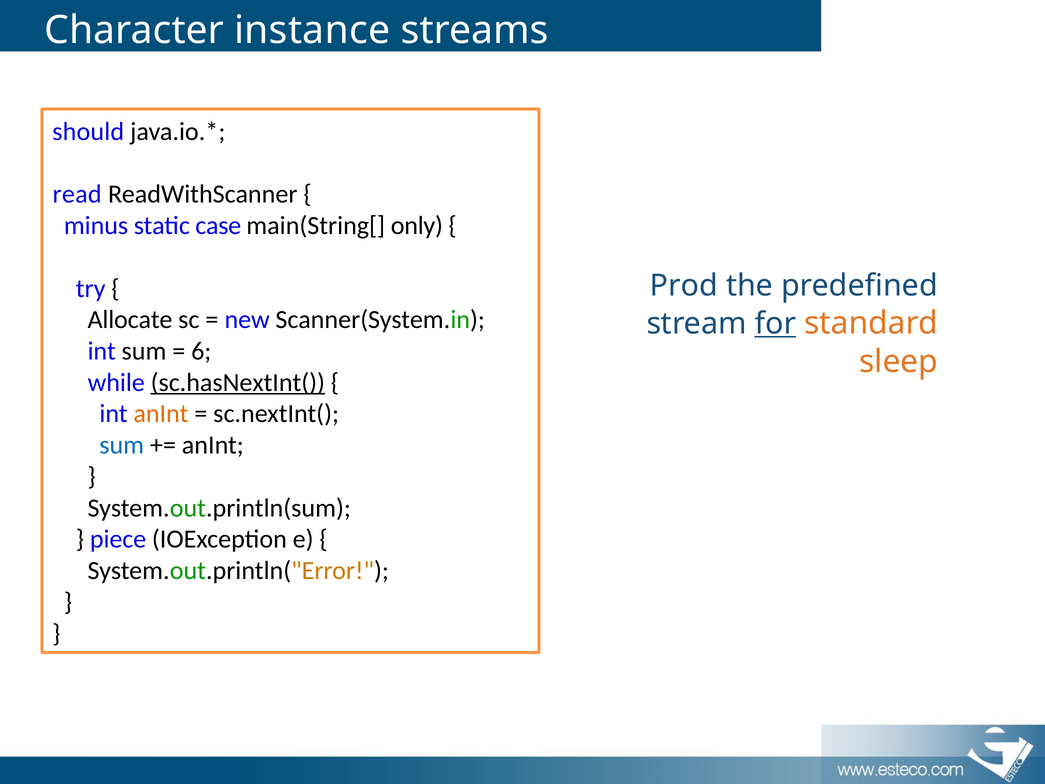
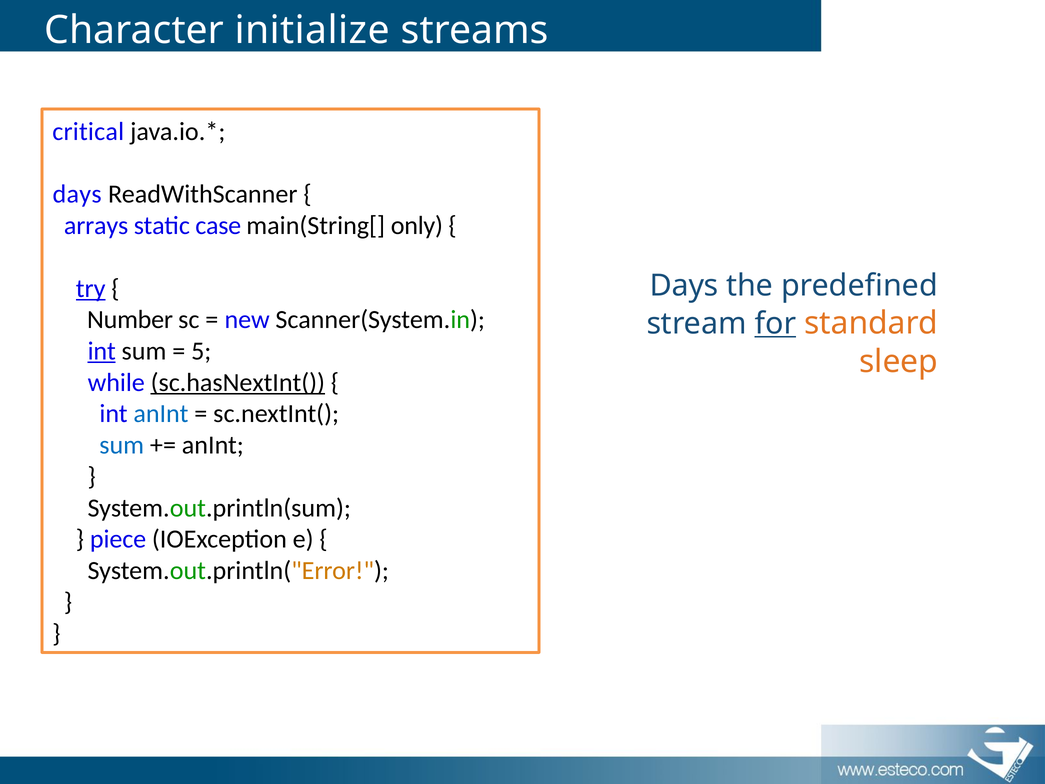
instance: instance -> initialize (312, 30)
should: should -> critical (88, 132)
read: read -> days (77, 194)
minus: minus -> arrays (96, 226)
Prod: Prod -> Days (684, 286)
try underline: none -> present (91, 288)
Allocate: Allocate -> Number (130, 320)
int underline: none -> present (102, 351)
6: 6 -> 5 (201, 351)
anInt colour: orange -> blue (161, 414)
